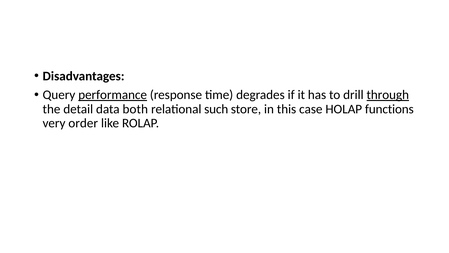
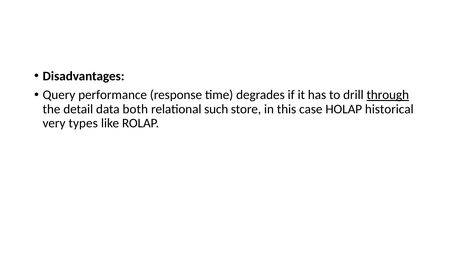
performance underline: present -> none (113, 95)
functions: functions -> historical (389, 109)
order: order -> types (83, 123)
